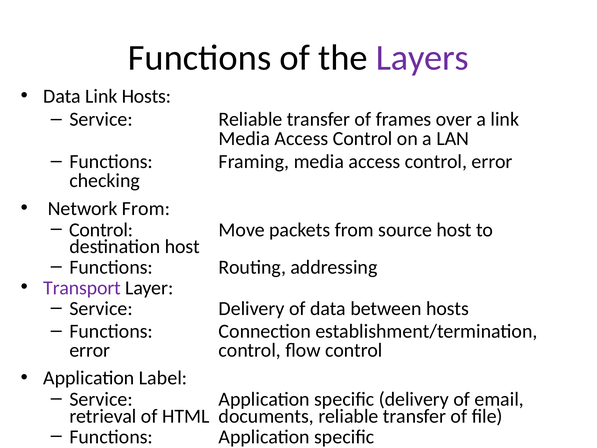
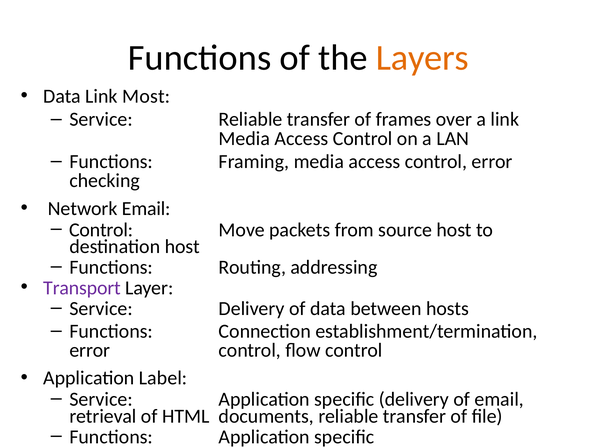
Layers colour: purple -> orange (422, 58)
Link Hosts: Hosts -> Most (146, 96)
Network From: From -> Email (146, 208)
